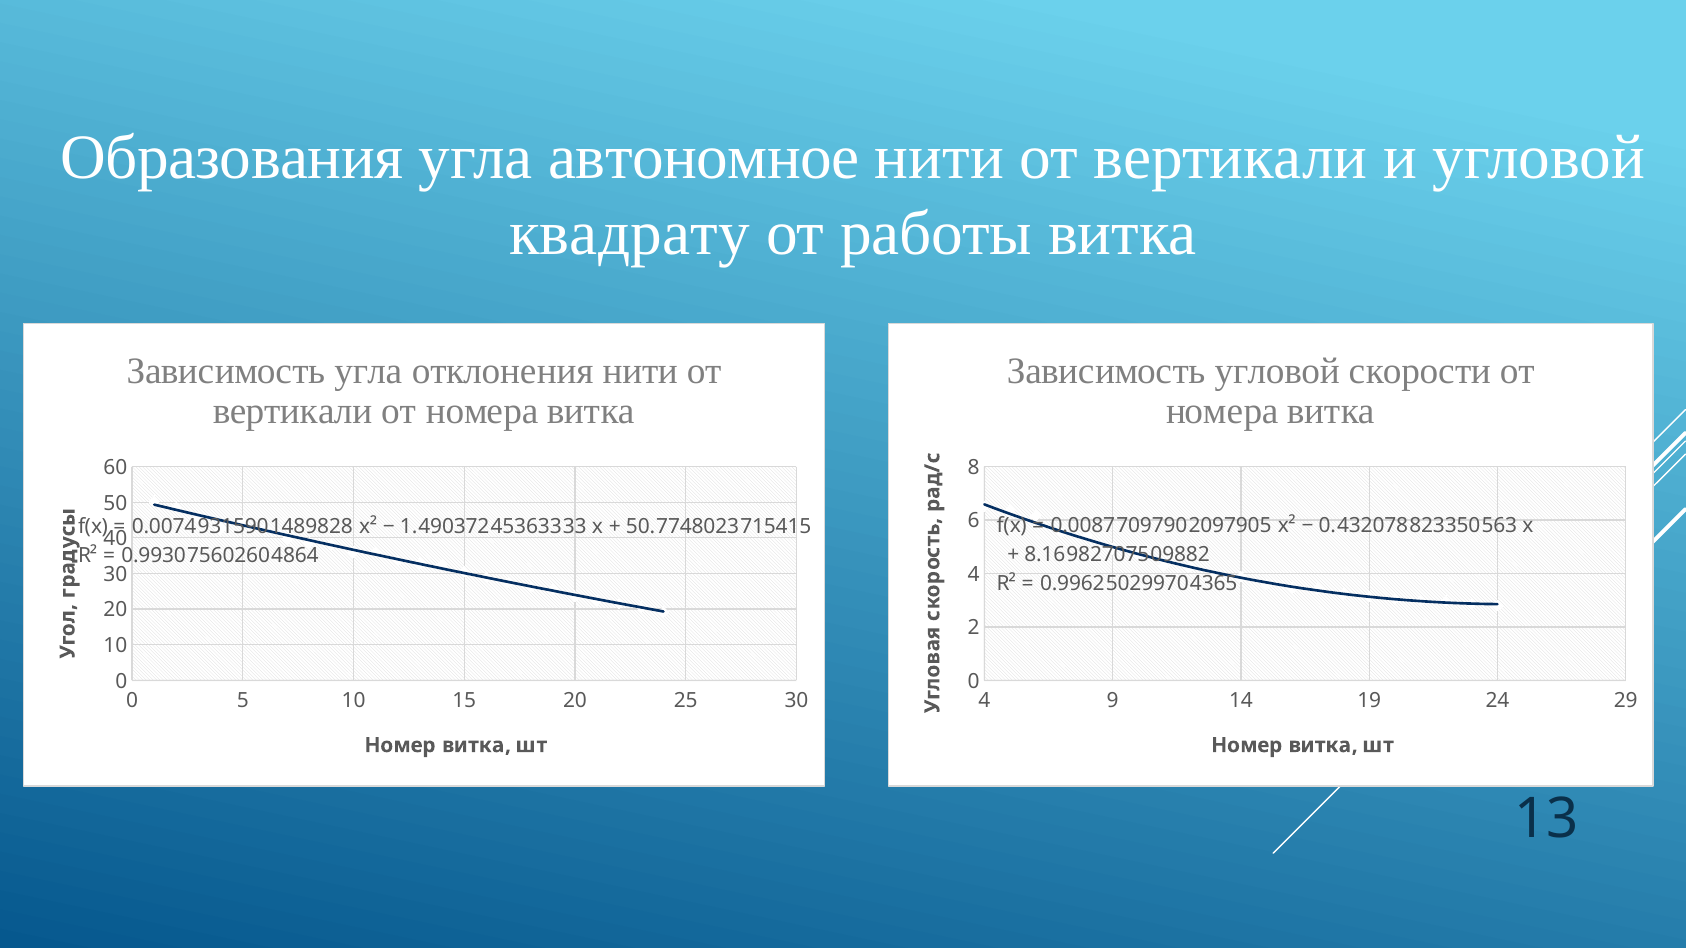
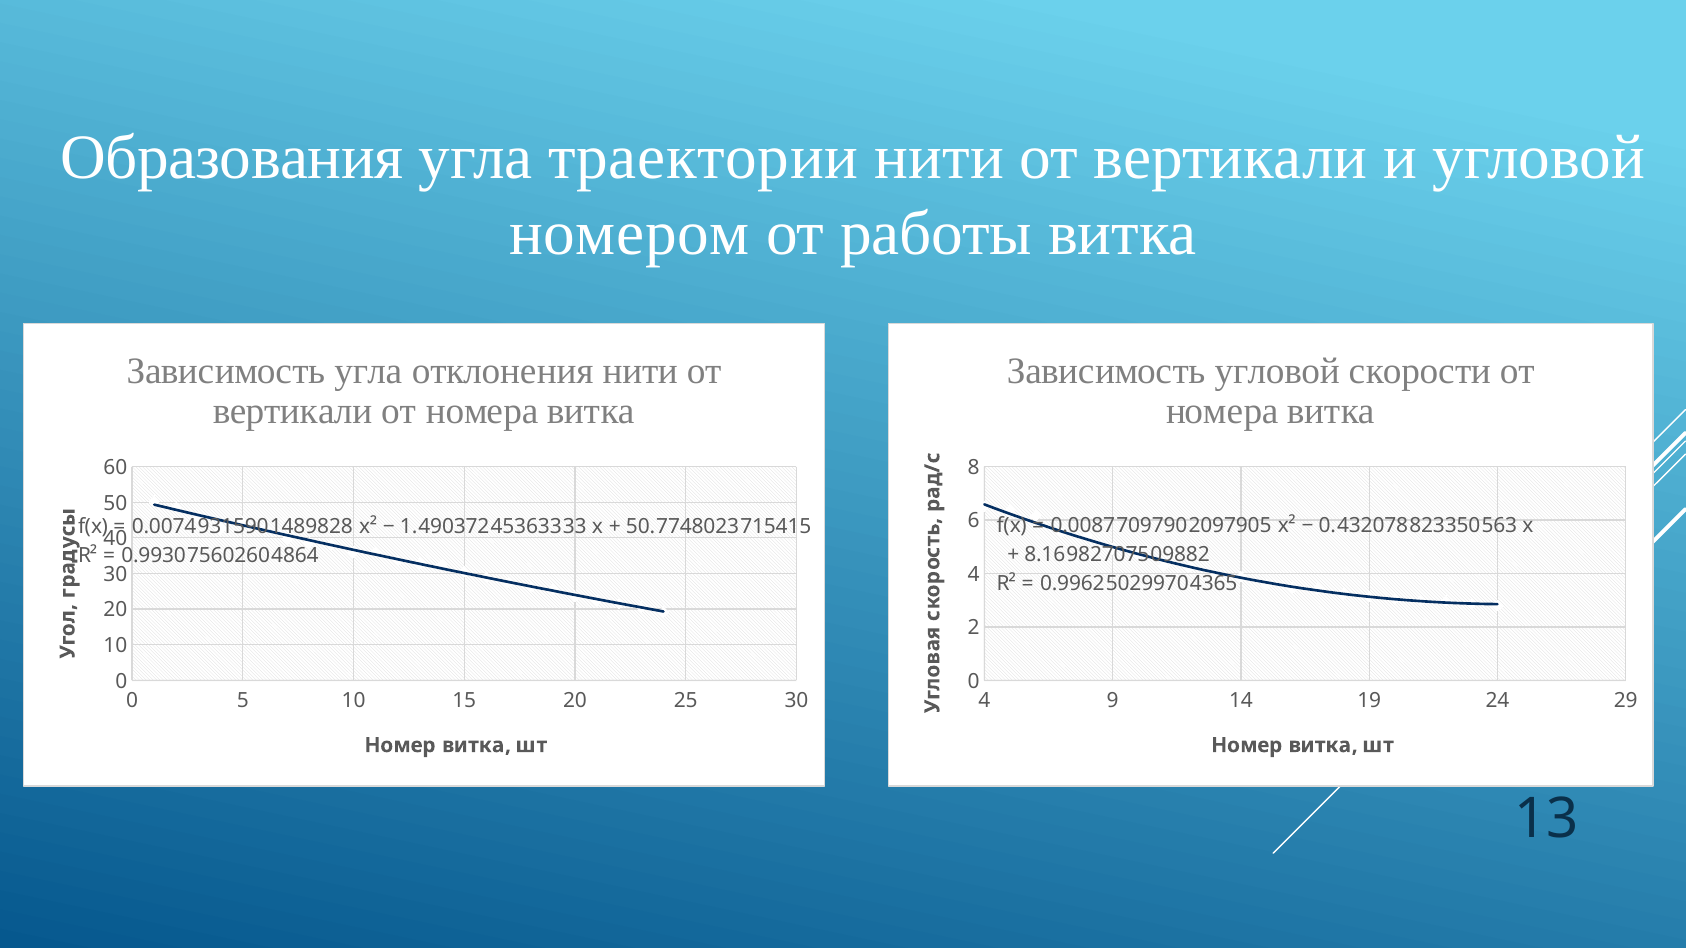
автономное: автономное -> траектории (703, 158)
квадрату: квадрату -> номером (629, 234)
